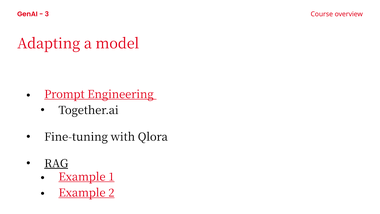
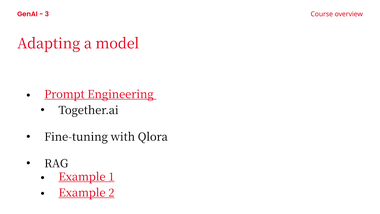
RAG underline: present -> none (56, 163)
